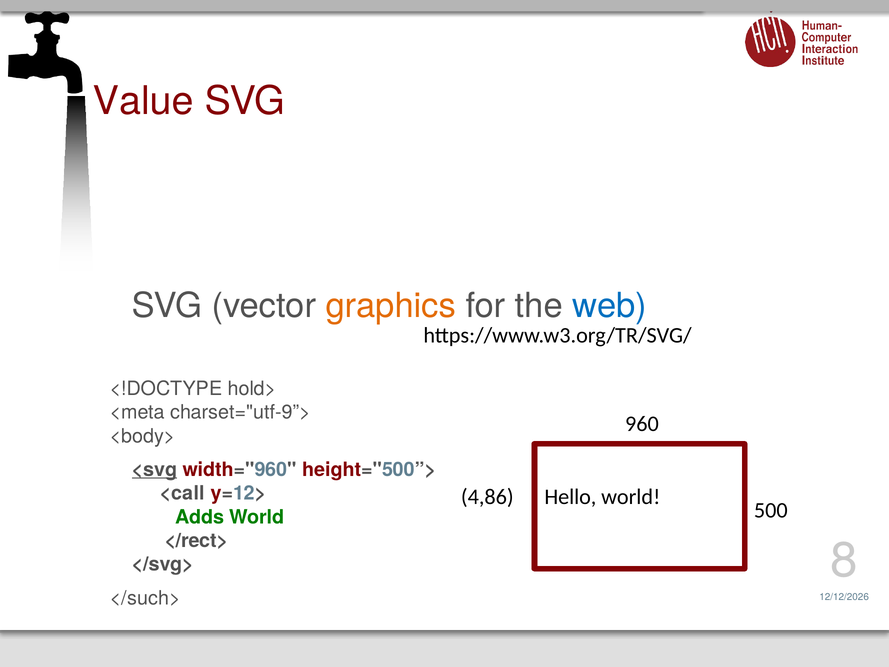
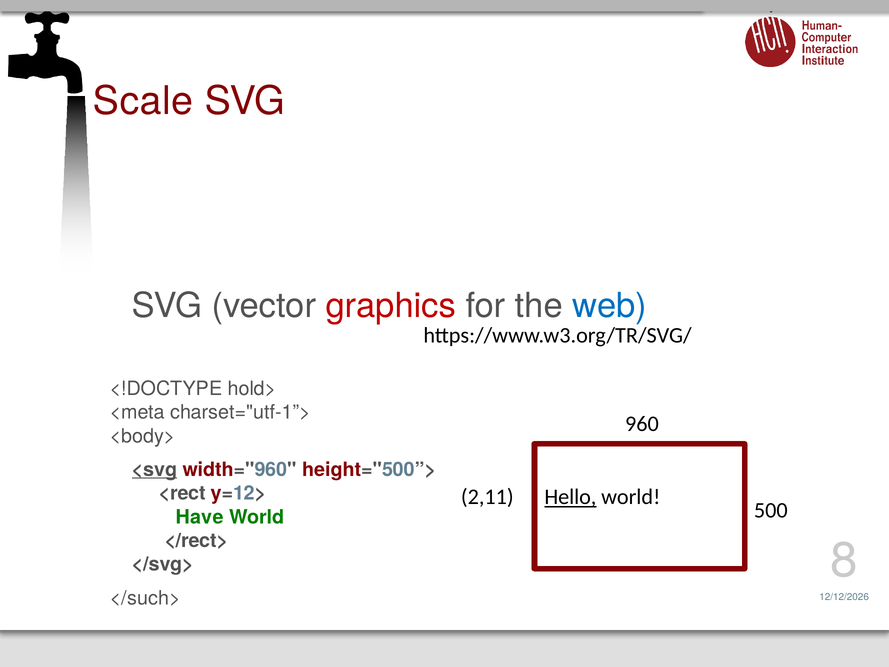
Value: Value -> Scale (143, 101)
graphics colour: orange -> red (391, 306)
charset="utf-9”>: charset="utf-9”> -> charset="utf-1”> (240, 412)
<call: <call -> <rect (182, 493)
4,86: 4,86 -> 2,11 (487, 497)
Hello underline: none -> present (570, 497)
Adds: Adds -> Have (200, 517)
